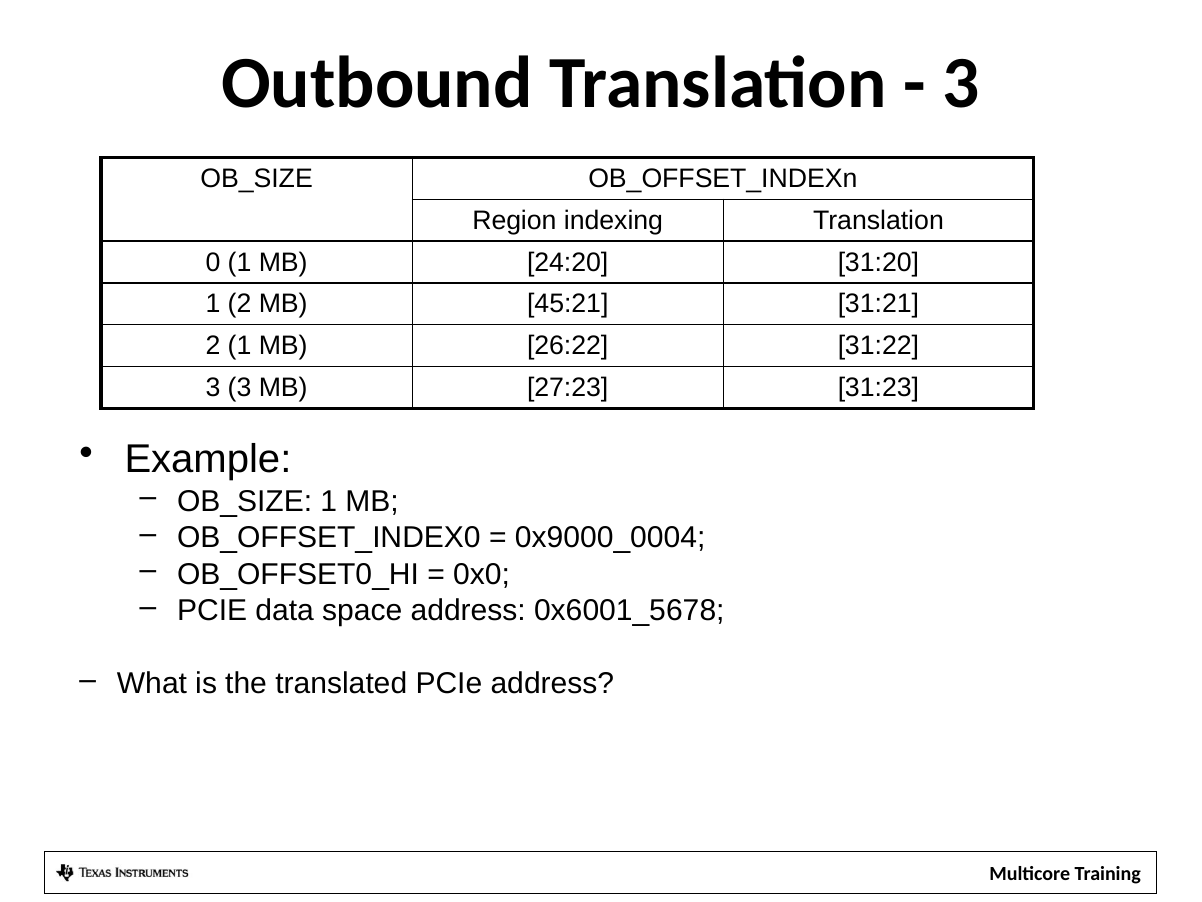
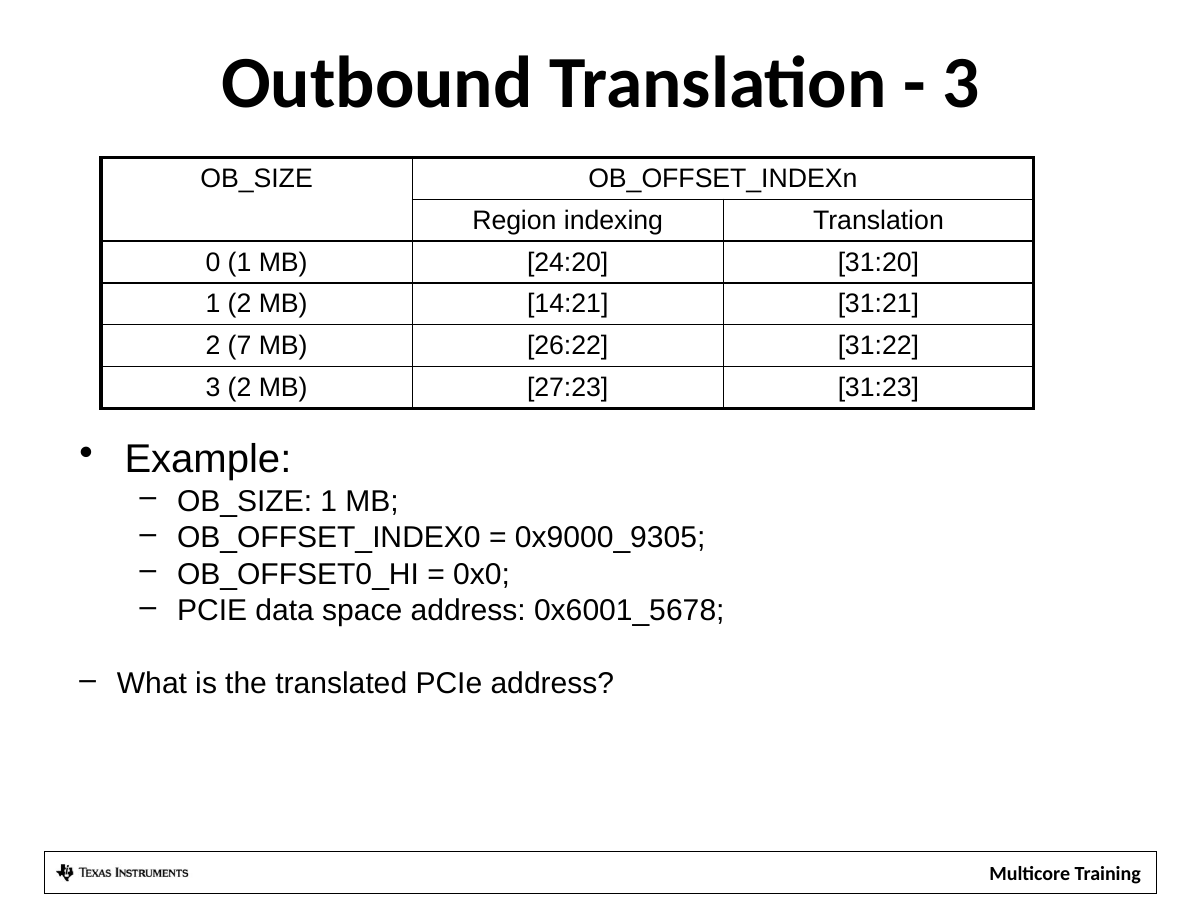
45:21: 45:21 -> 14:21 (568, 304)
2 1: 1 -> 7 (240, 346)
3 3: 3 -> 2 (240, 387)
0x9000_0004: 0x9000_0004 -> 0x9000_9305 (610, 537)
